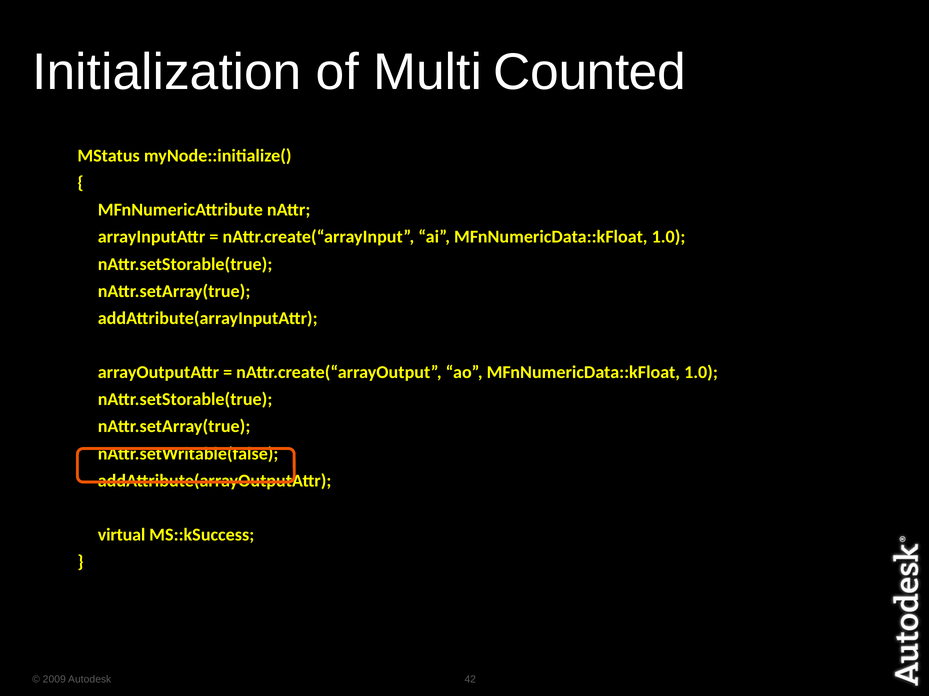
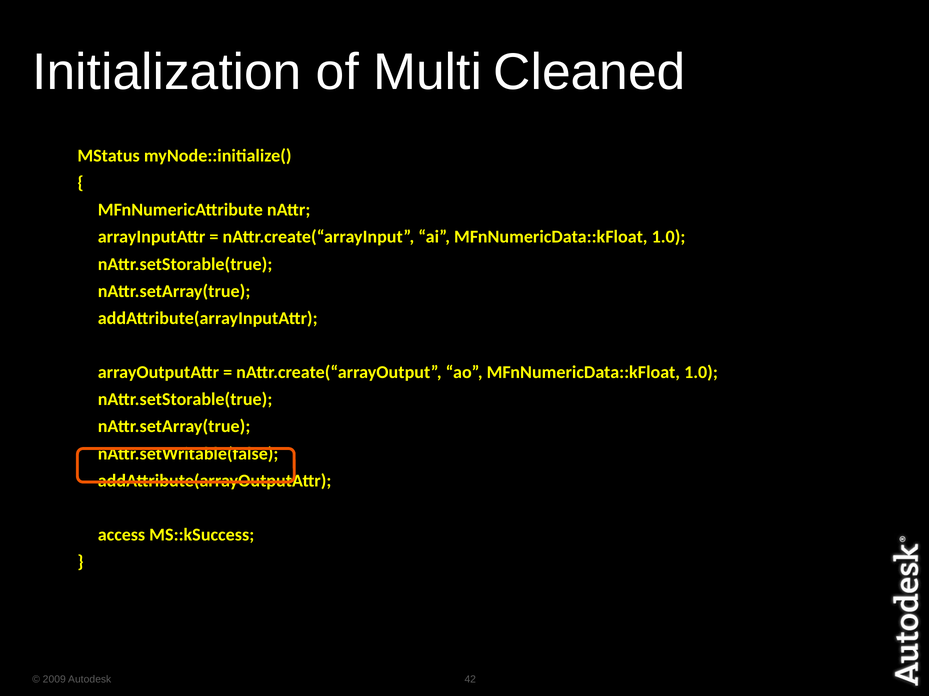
Counted: Counted -> Cleaned (589, 73)
virtual: virtual -> access (122, 535)
